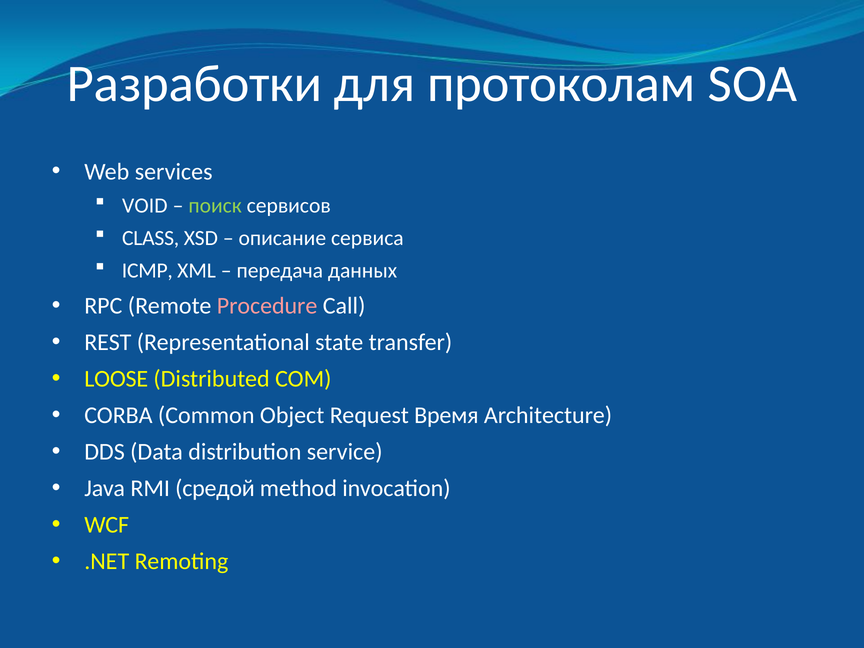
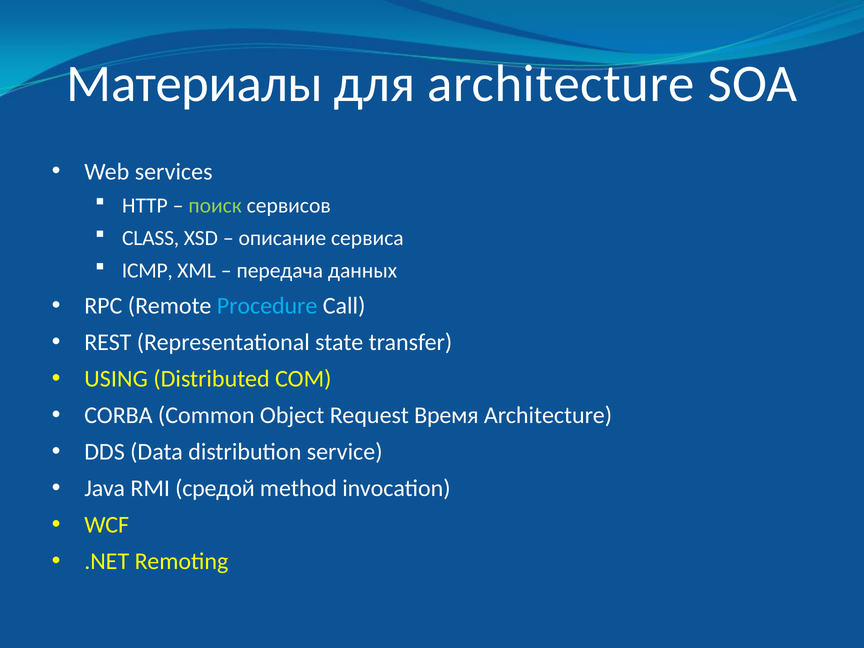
Разработки: Разработки -> Материалы (195, 84)
для протоколам: протоколам -> architecture (561, 84)
VOID: VOID -> HTTP (145, 206)
Procedure colour: pink -> light blue (267, 306)
LOOSE: LOOSE -> USING (116, 379)
